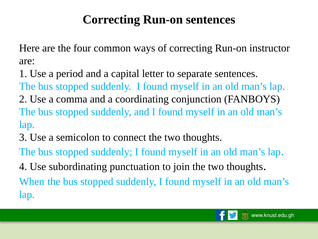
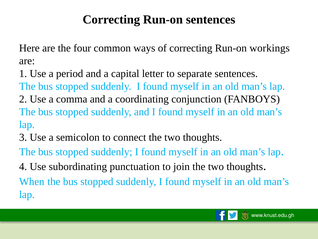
instructor: instructor -> workings (270, 48)
